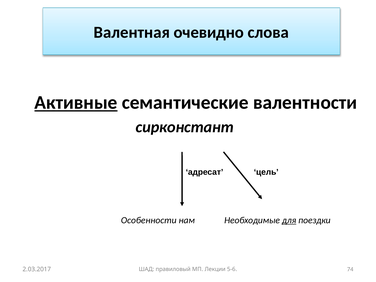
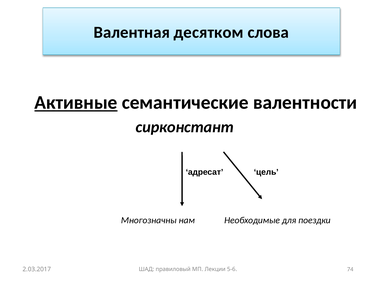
очевидно: очевидно -> десятком (209, 32)
Особенности: Особенности -> Многозначны (149, 220)
для underline: present -> none (289, 220)
